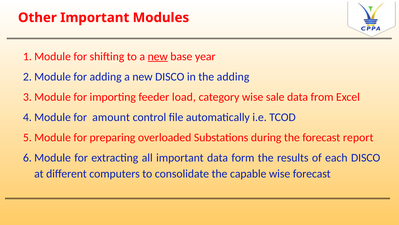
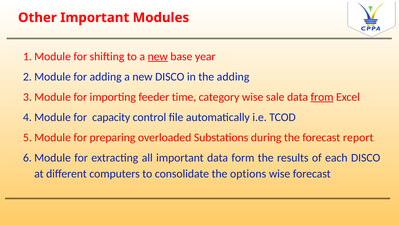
load: load -> time (184, 97)
from underline: none -> present (322, 97)
amount: amount -> capacity (111, 117)
capable: capable -> options (248, 173)
